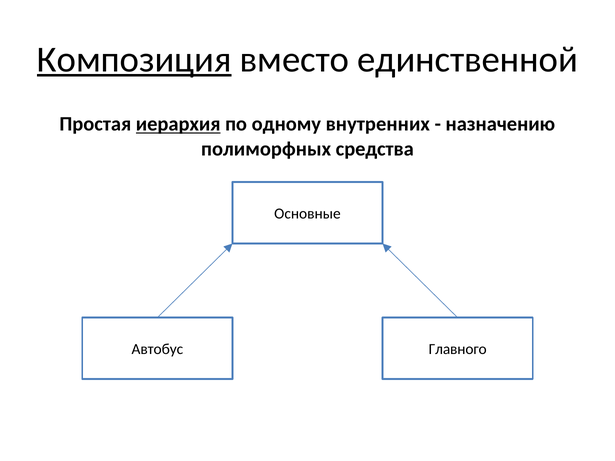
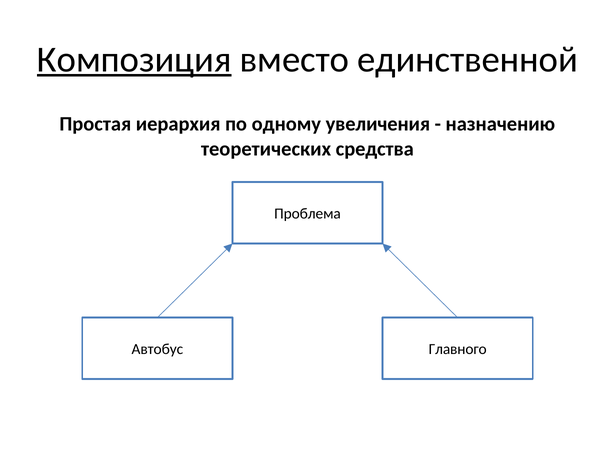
иерархия underline: present -> none (178, 124)
внутренних: внутренних -> увеличения (378, 124)
полиморфных: полиморфных -> теоретических (266, 149)
Основные: Основные -> Проблема (308, 214)
